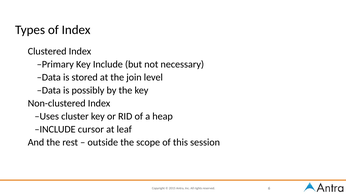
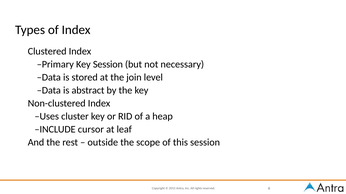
Key Include: Include -> Session (108, 64)
possibly: possibly -> abstract (88, 91)
